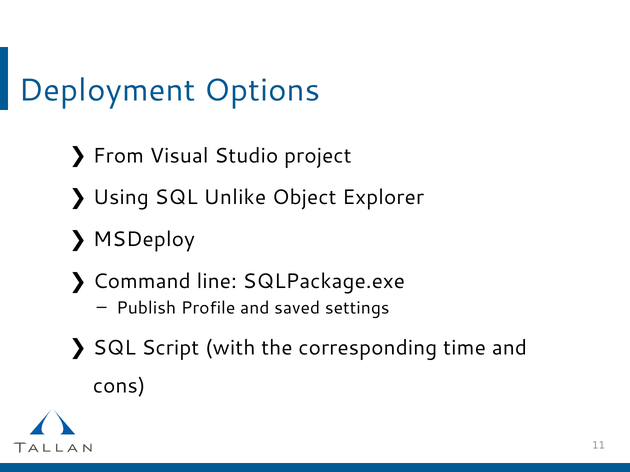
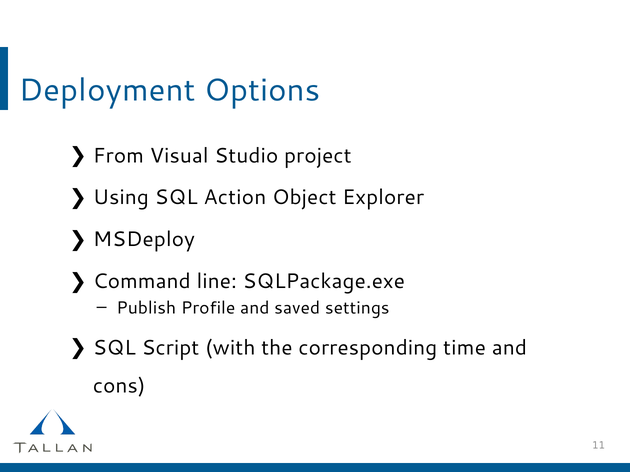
Unlike: Unlike -> Action (235, 198)
